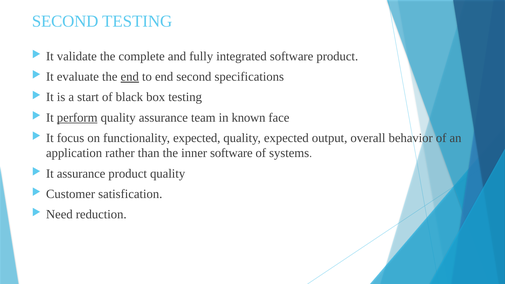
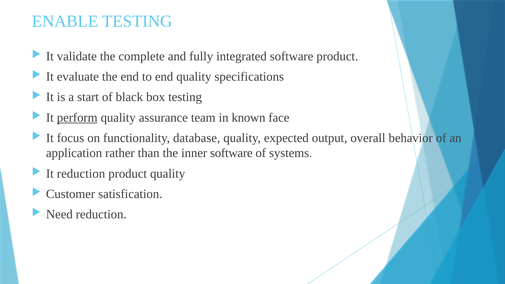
SECOND: SECOND -> ENABLE (65, 21)
end underline: present -> none (130, 77)
end second: second -> quality (194, 77)
functionality expected: expected -> database (197, 138)
It assurance: assurance -> reduction (81, 174)
